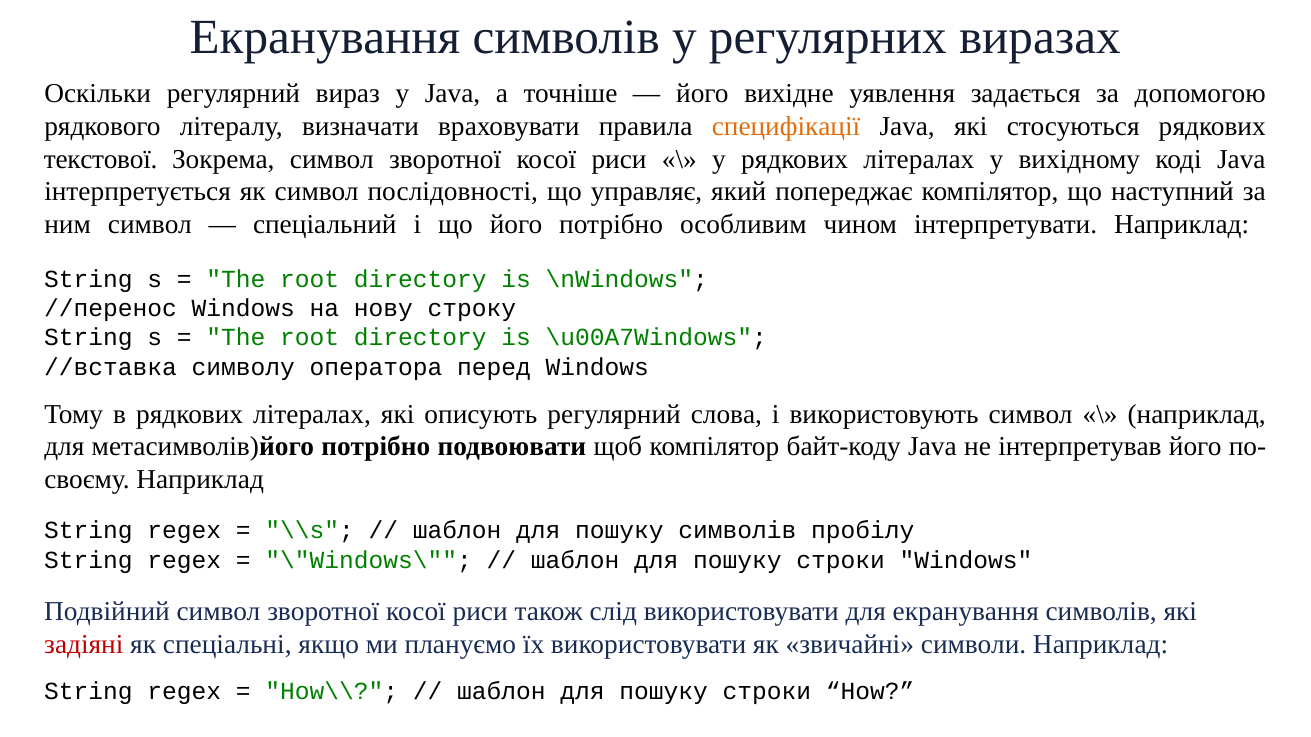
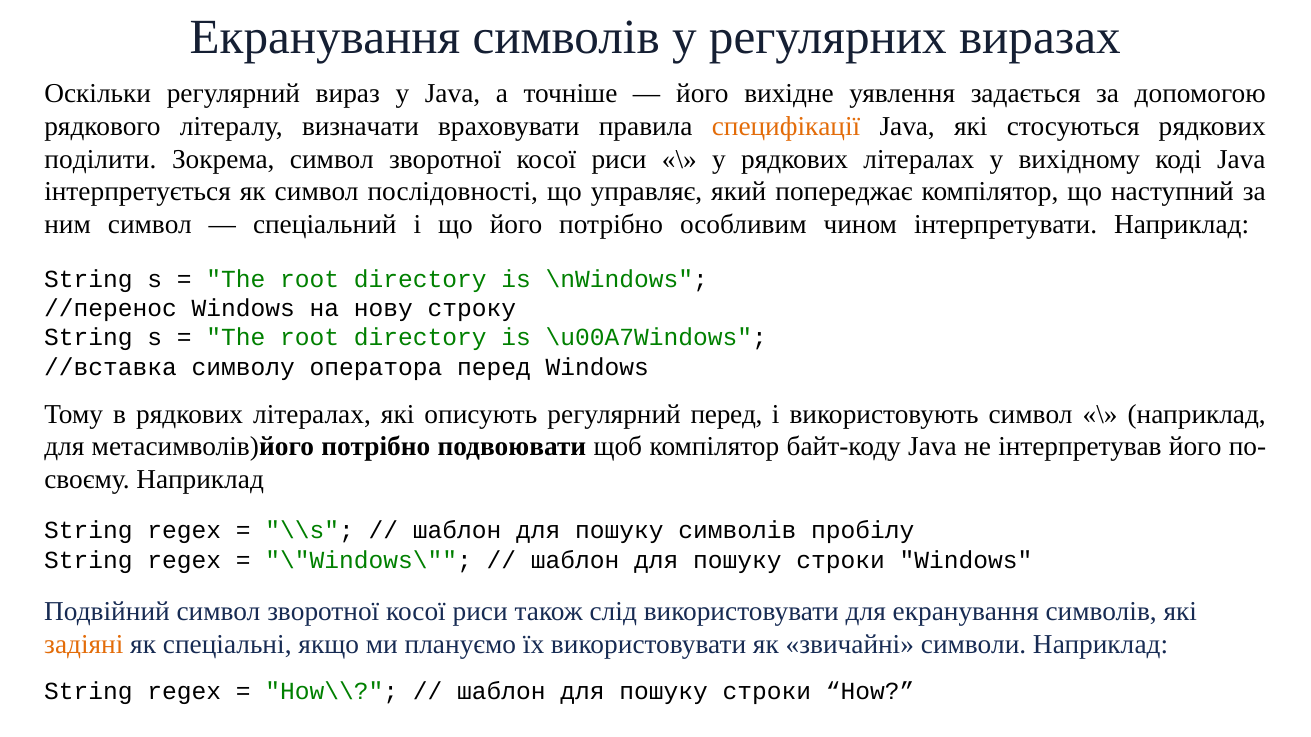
текстової: текстової -> поділити (100, 159)
регулярний слова: слова -> перед (727, 414)
задіяні colour: red -> orange (84, 645)
